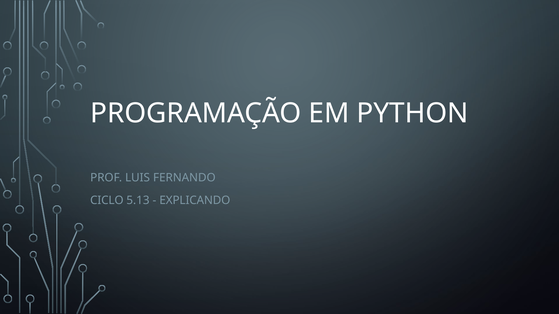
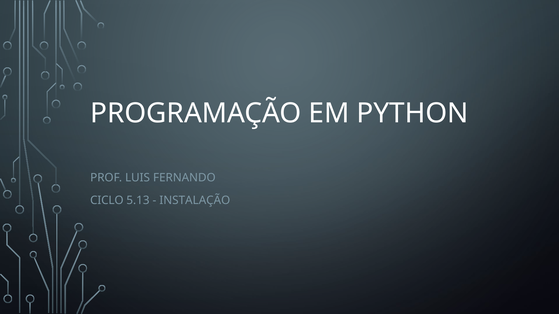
EXPLICANDO: EXPLICANDO -> INSTALAÇÃO (195, 200)
